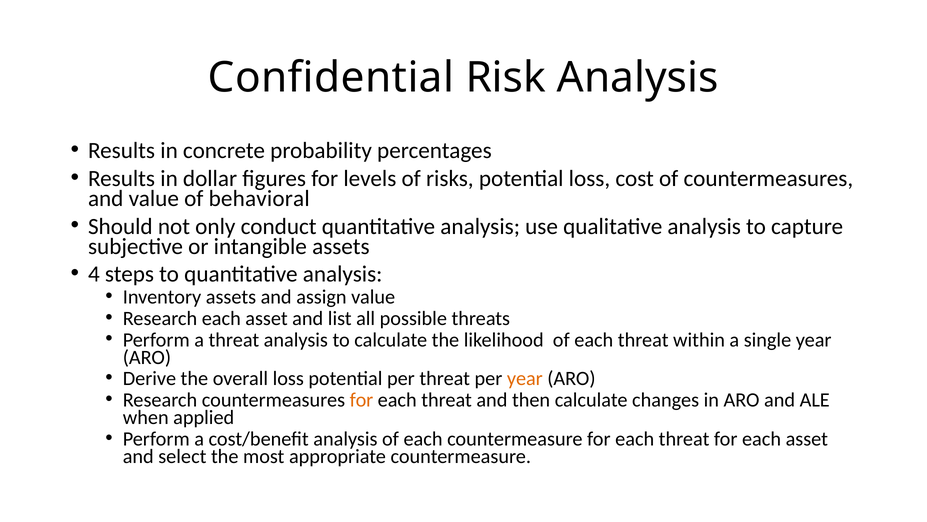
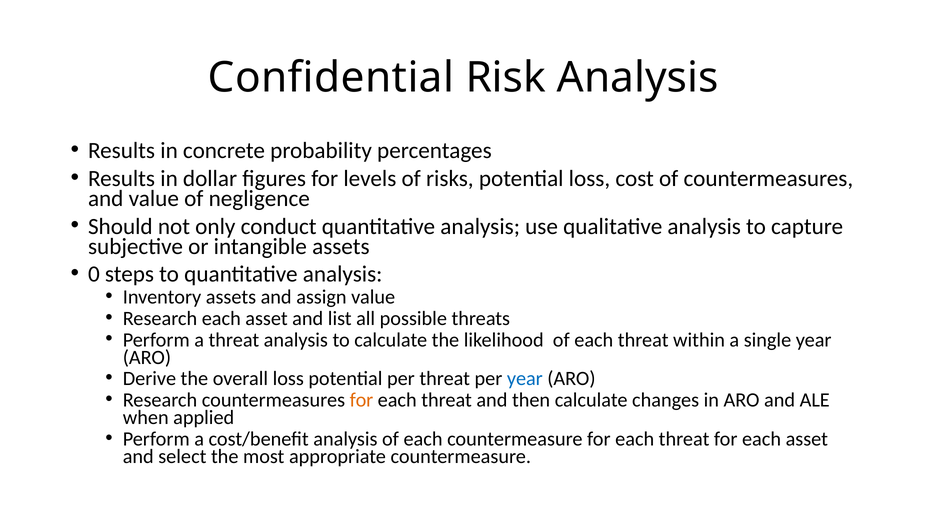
behavioral: behavioral -> negligence (259, 198)
4: 4 -> 0 (94, 274)
year colour: orange -> blue (525, 378)
